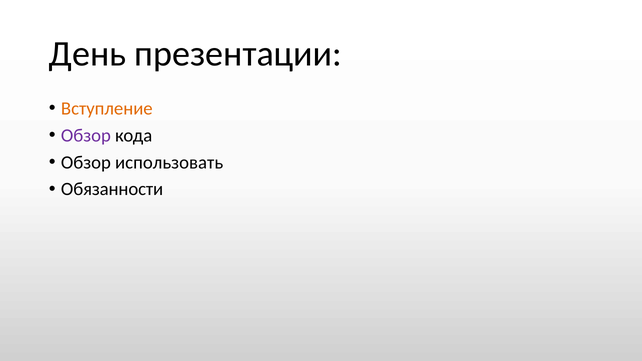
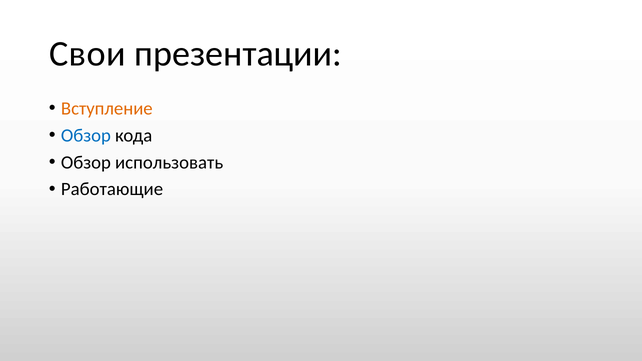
День: День -> Свои (87, 54)
Обзор colour: purple -> blue (86, 135)
Обязанности: Обязанности -> Работающие (112, 189)
